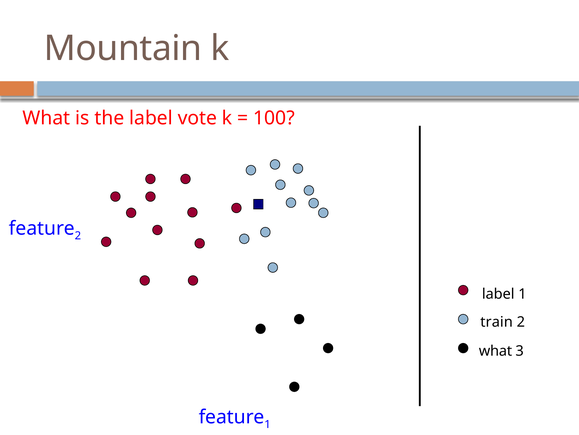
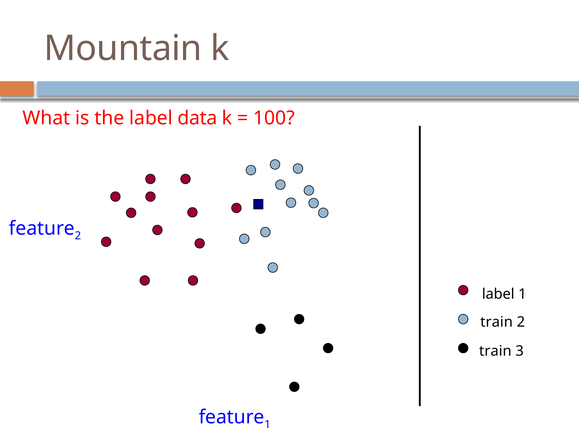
vote: vote -> data (197, 118)
what: what -> train (495, 350)
